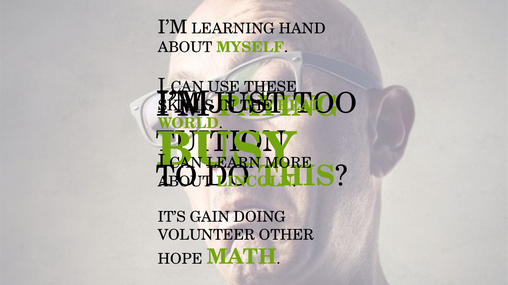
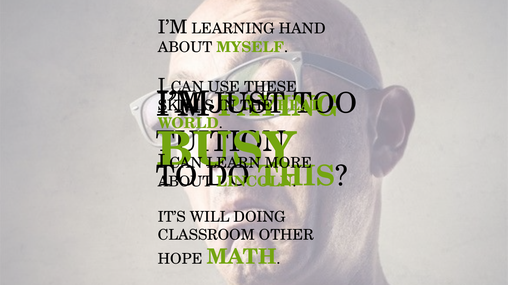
GAIN: GAIN -> WILL (210, 218)
VOLUNTEER: VOLUNTEER -> CLASSROOM (206, 235)
